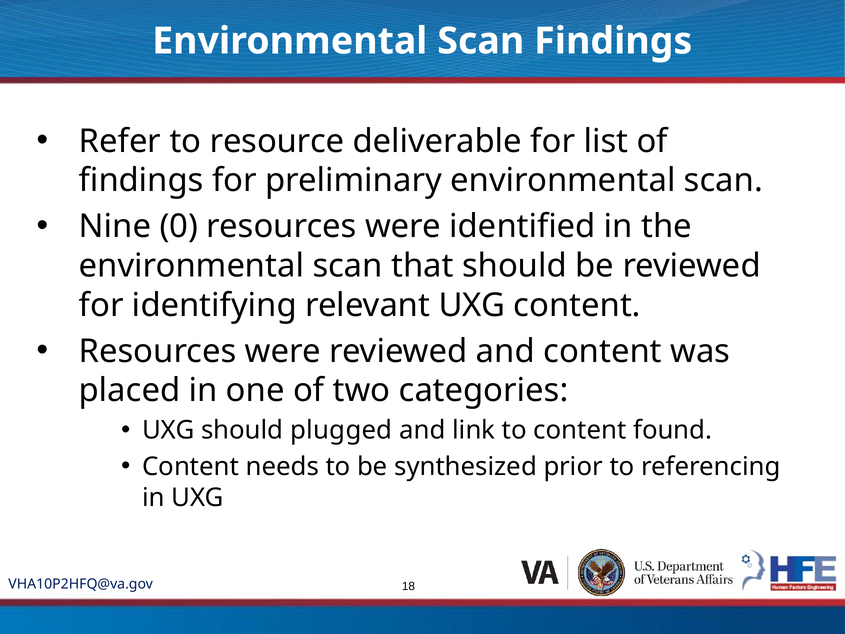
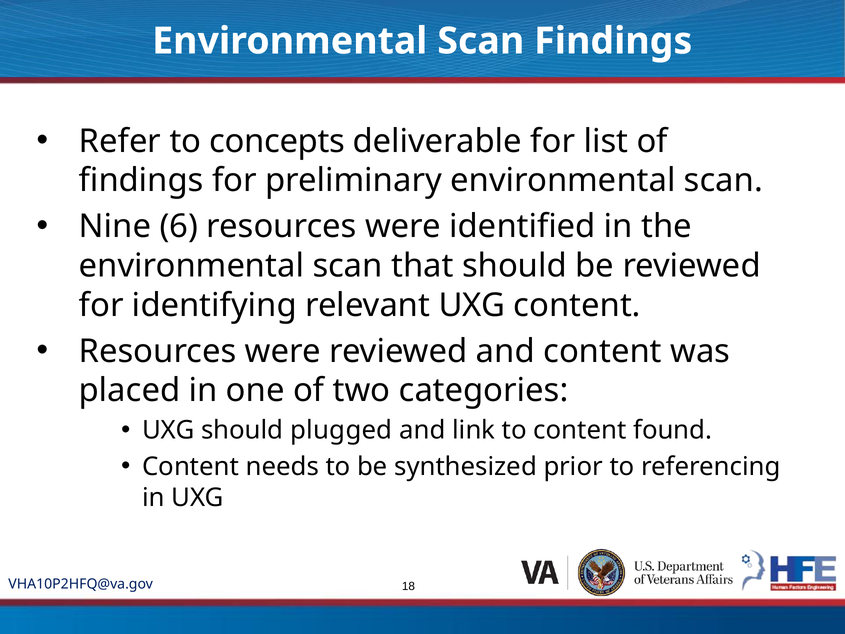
resource: resource -> concepts (277, 141)
0: 0 -> 6 (179, 226)
